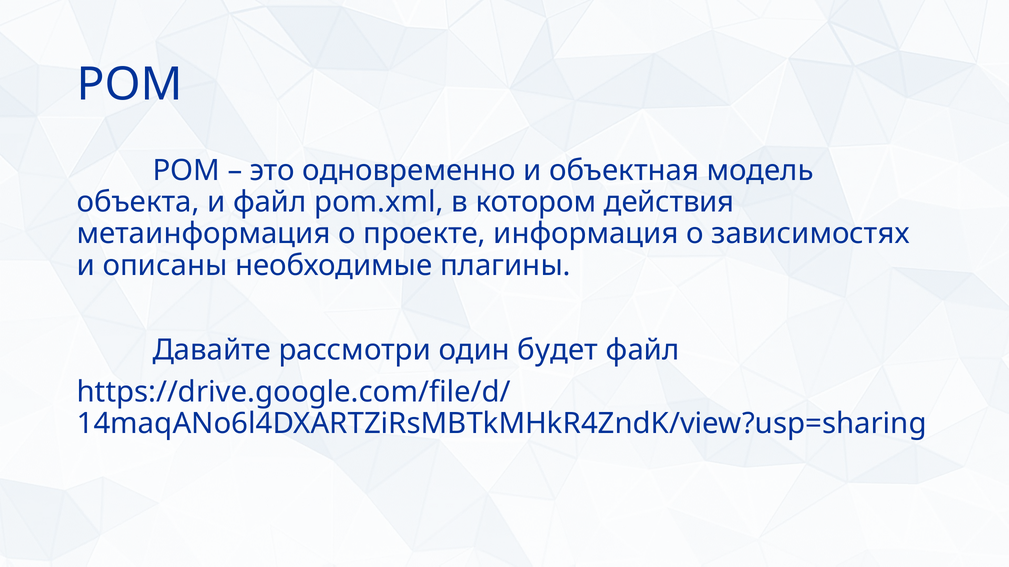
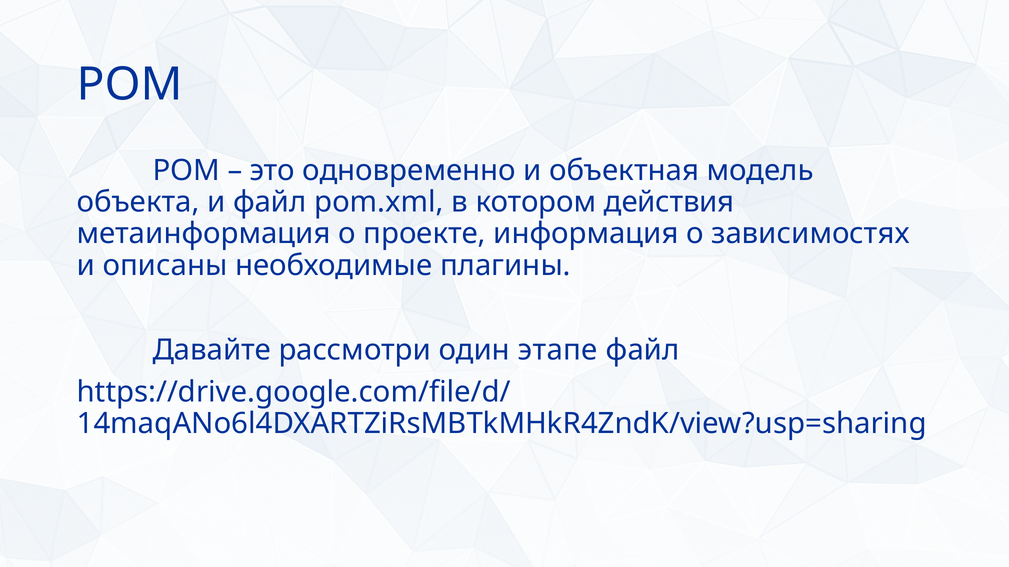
будет: будет -> этапе (558, 350)
